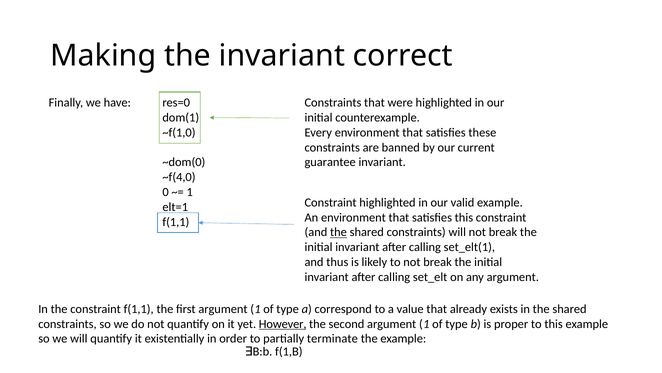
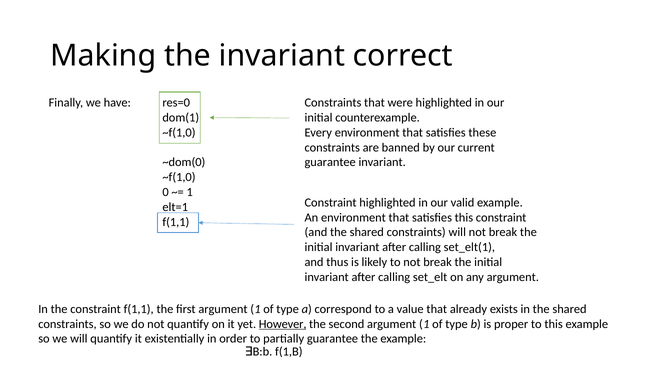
~f(4,0: ~f(4,0 -> ~f(1,0 (179, 177)
the underline: present -> none (338, 232)
partially terminate: terminate -> guarantee (332, 338)
